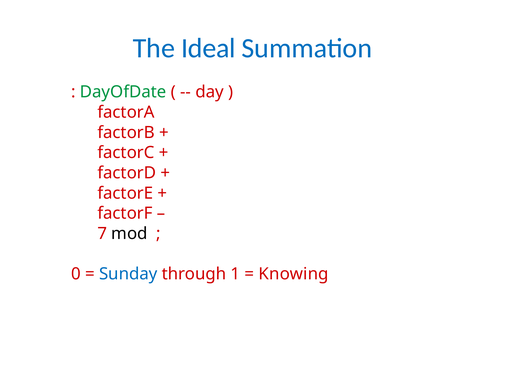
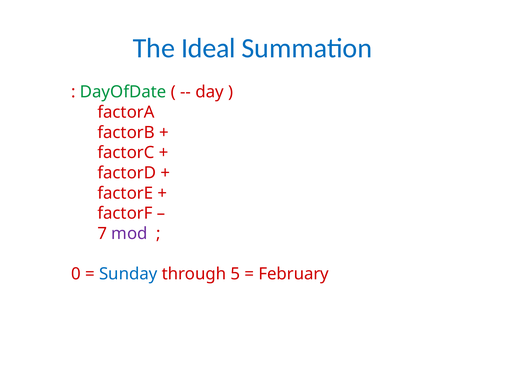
mod colour: black -> purple (129, 233)
1: 1 -> 5 (235, 274)
Knowing: Knowing -> February (294, 274)
